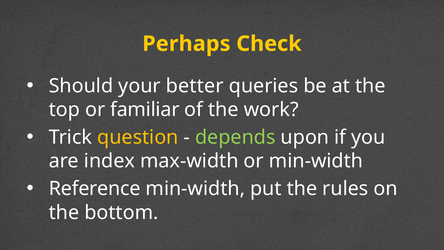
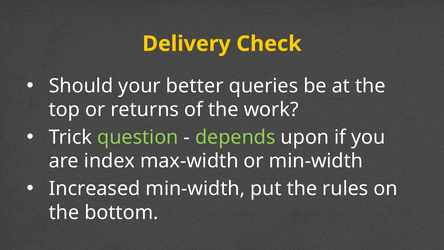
Perhaps: Perhaps -> Delivery (186, 44)
familiar: familiar -> returns (145, 110)
question colour: yellow -> light green (138, 137)
Reference: Reference -> Increased (95, 189)
